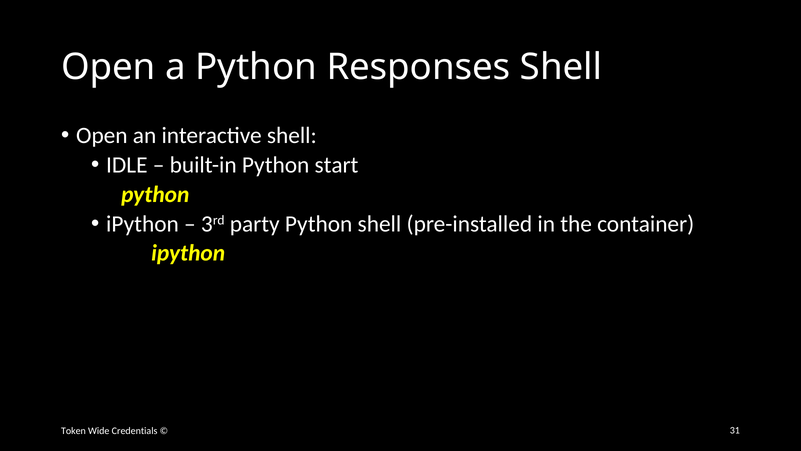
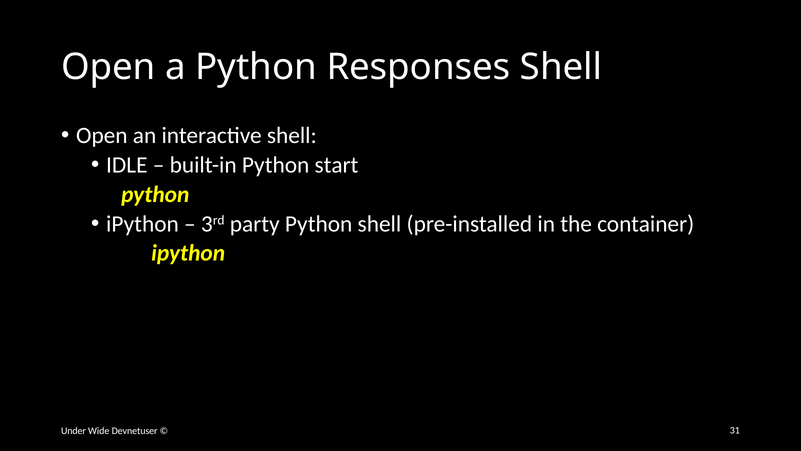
Token: Token -> Under (73, 430)
Credentials: Credentials -> Devnetuser (135, 430)
